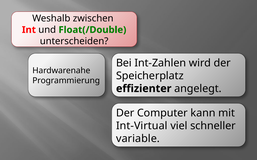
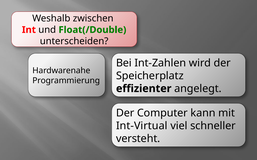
variable: variable -> versteht (138, 139)
